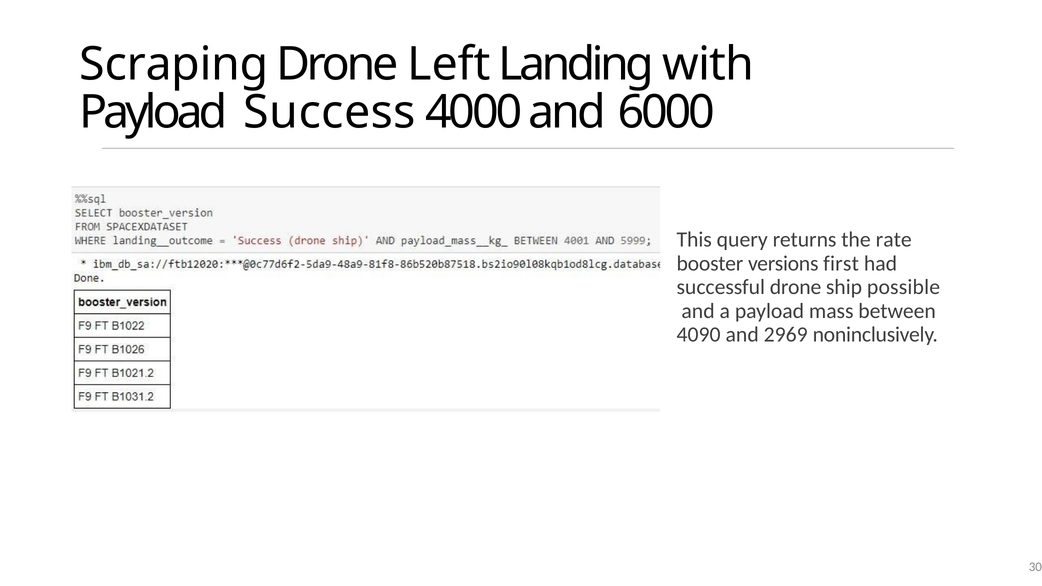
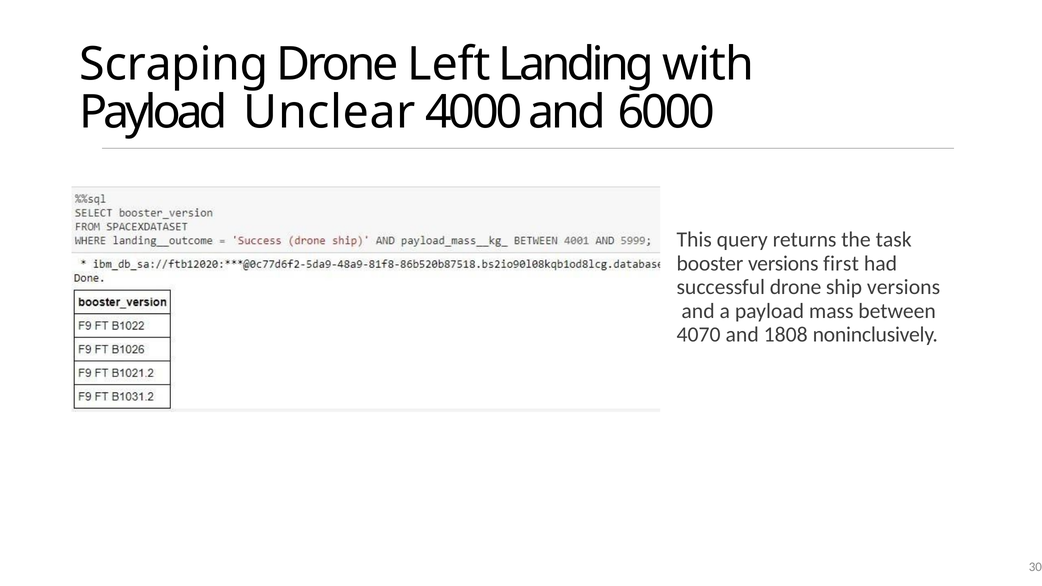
Success: Success -> Unclear (329, 112)
rate: rate -> task (894, 240)
ship possible: possible -> versions (904, 287)
4090: 4090 -> 4070 (699, 335)
2969: 2969 -> 1808 (786, 335)
